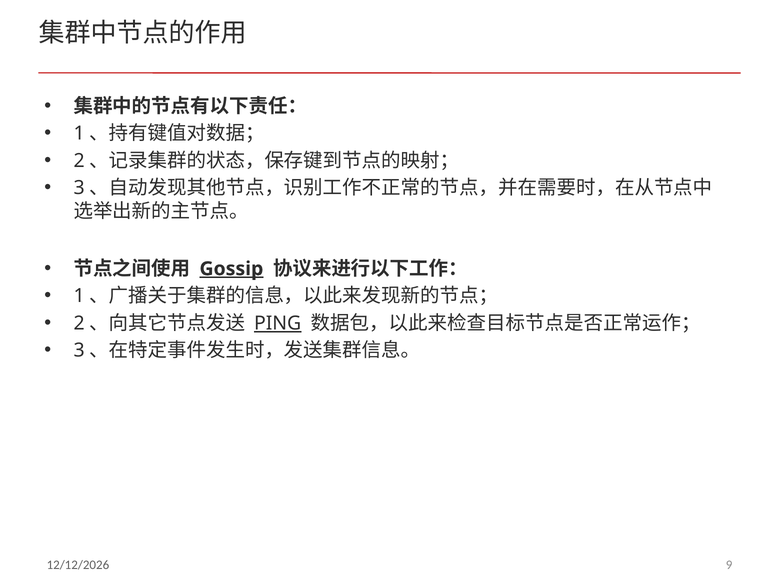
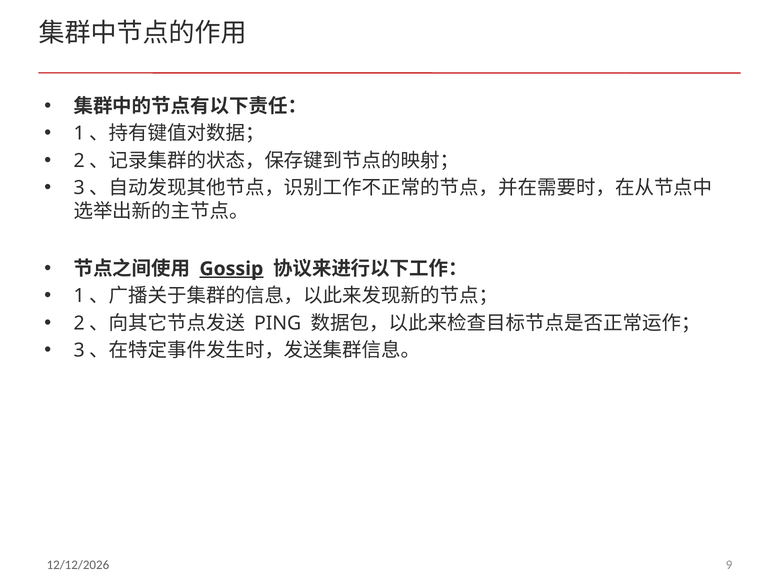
PING underline: present -> none (278, 323)
